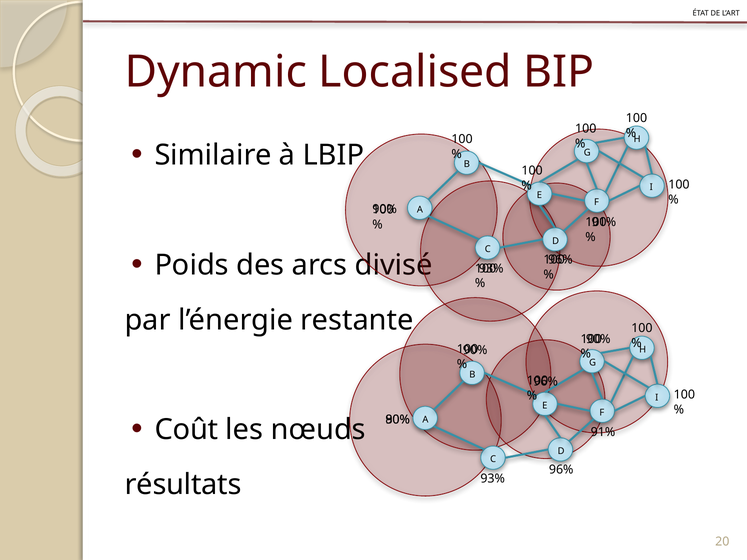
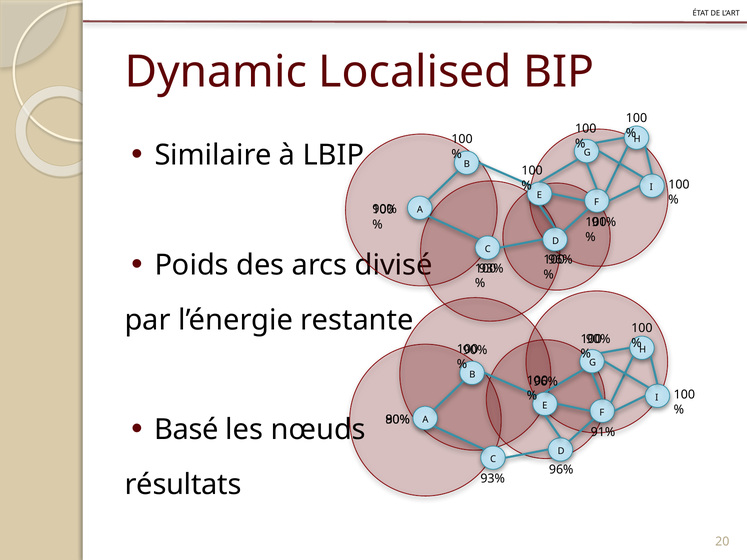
Coût: Coût -> Basé (186, 430)
